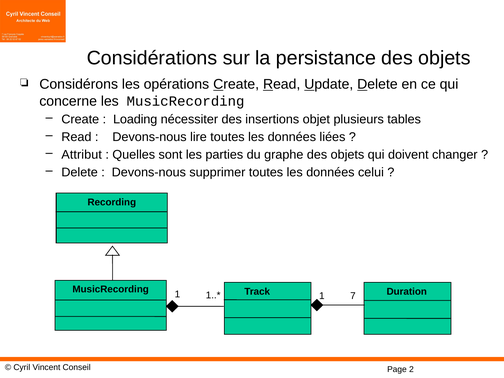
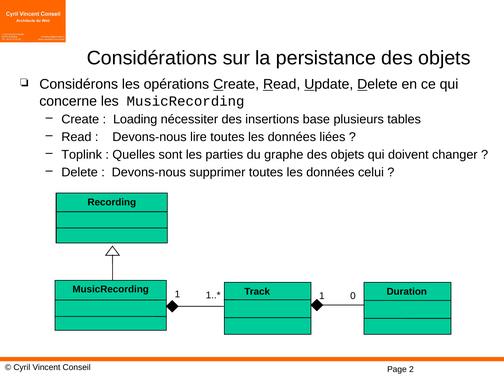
objet: objet -> base (316, 119)
Attribut: Attribut -> Toplink (82, 155)
7: 7 -> 0 (353, 296)
